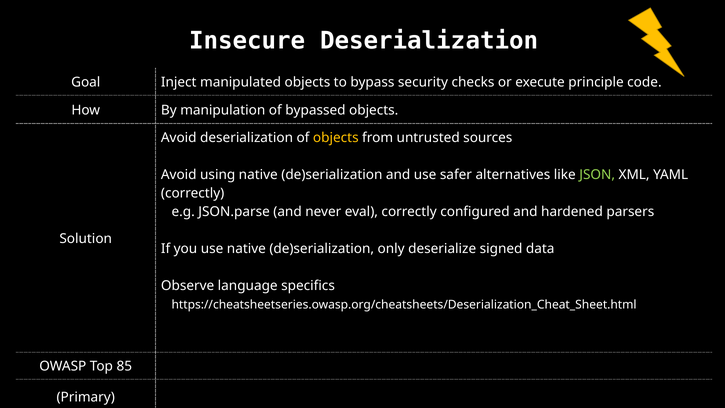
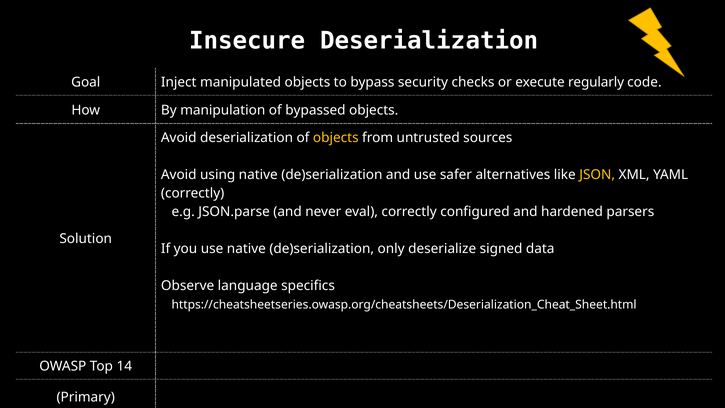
execute principle: principle -> regularly (596, 82)
JSON colour: light green -> yellow (597, 175)
85: 85 -> 14 (124, 366)
